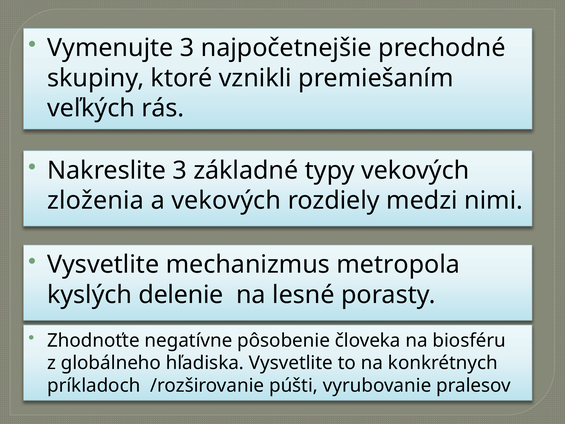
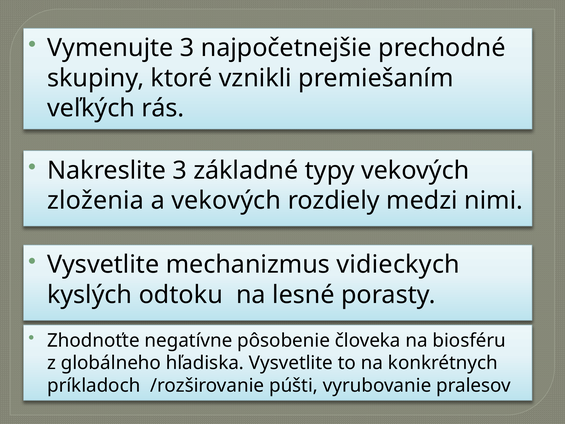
metropola: metropola -> vidieckych (398, 264)
delenie: delenie -> odtoku (181, 295)
